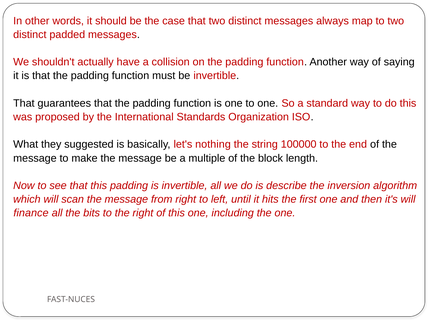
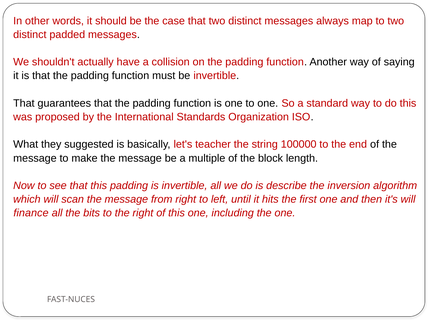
nothing: nothing -> teacher (213, 144)
